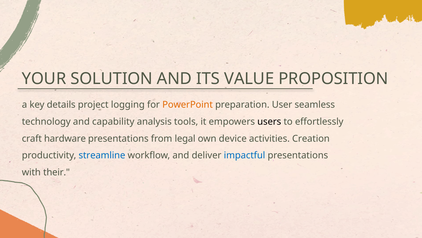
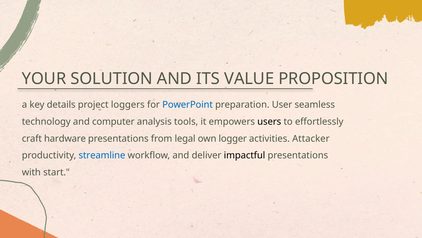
logging: logging -> loggers (128, 104)
PowerPoint colour: orange -> blue (188, 104)
capability: capability -> computer (113, 121)
device: device -> logger (233, 138)
Creation: Creation -> Attacker (311, 138)
impactful colour: blue -> black (244, 155)
their: their -> start (56, 172)
